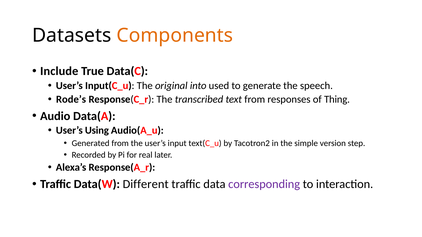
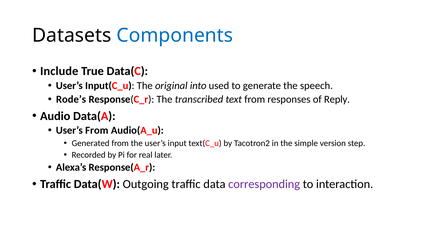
Components colour: orange -> blue (175, 35)
Thing: Thing -> Reply (337, 99)
User’s Using: Using -> From (97, 131)
Different: Different -> Outgoing (146, 184)
